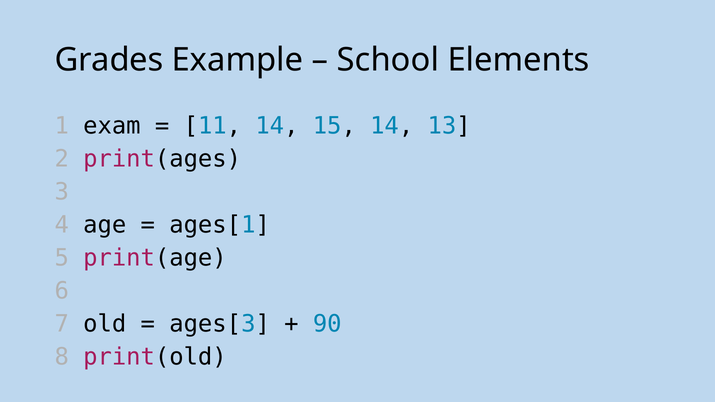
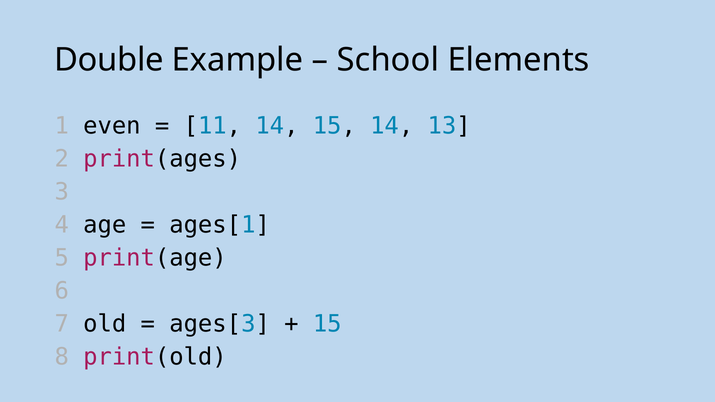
Grades: Grades -> Double (109, 60)
exam: exam -> even (112, 126)
90: 90 -> 15 (327, 324)
